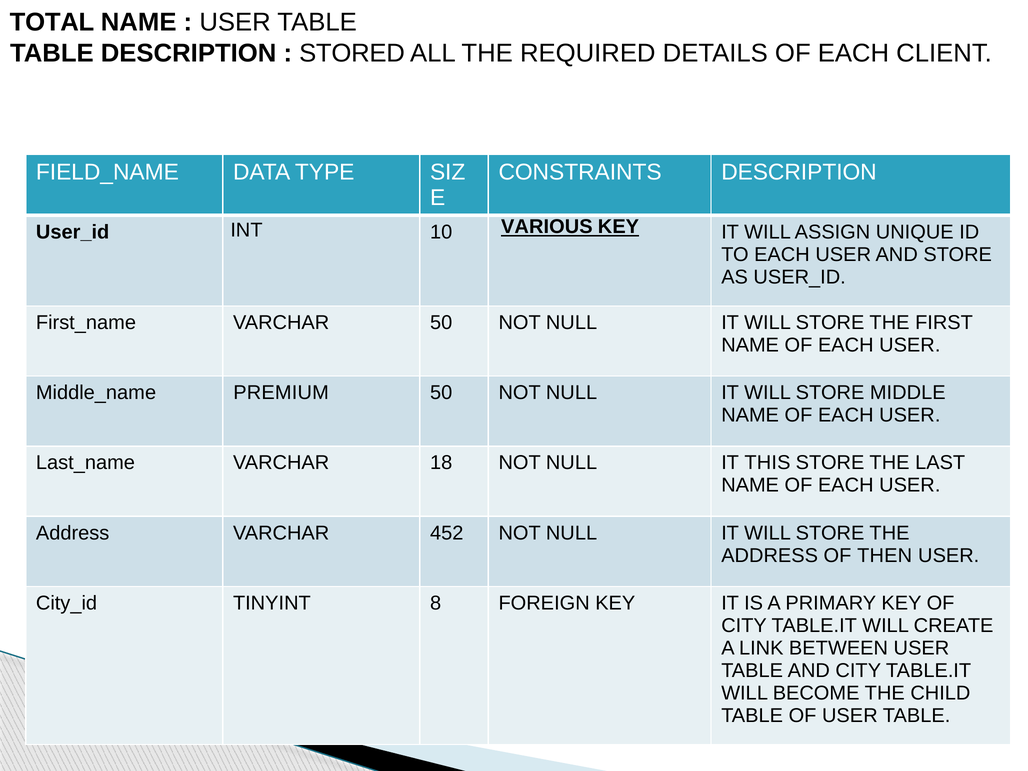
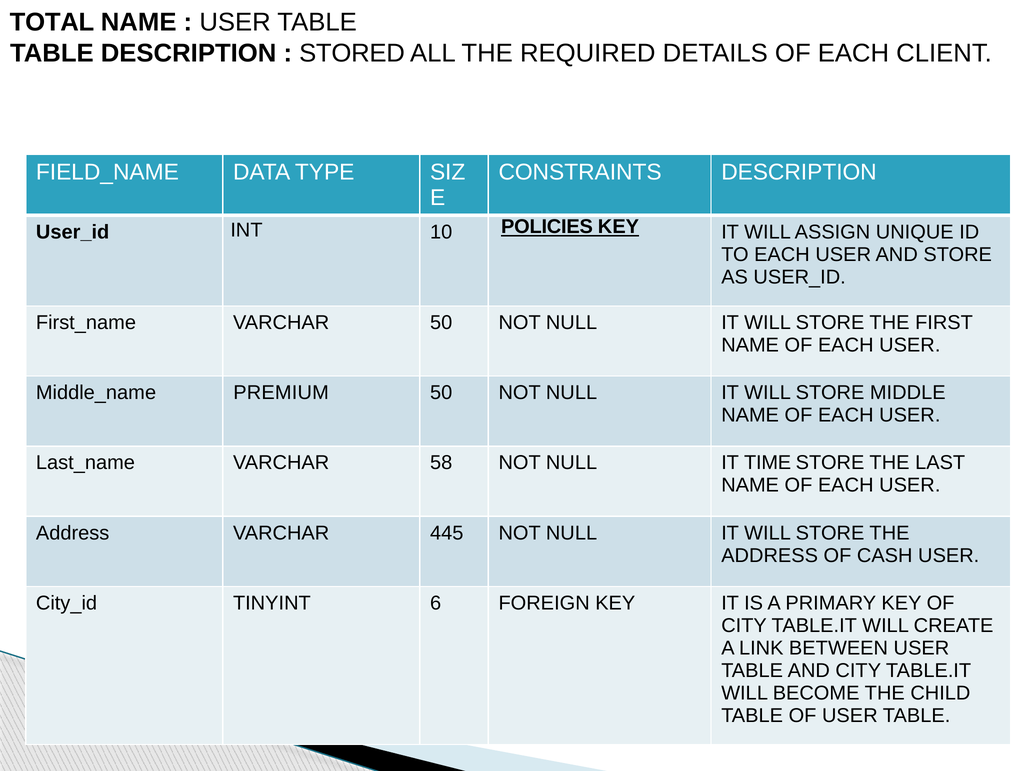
VARIOUS: VARIOUS -> POLICIES (547, 227)
18: 18 -> 58 (441, 463)
THIS: THIS -> TIME (768, 463)
452: 452 -> 445 (447, 533)
THEN: THEN -> CASH (885, 555)
8: 8 -> 6 (436, 603)
